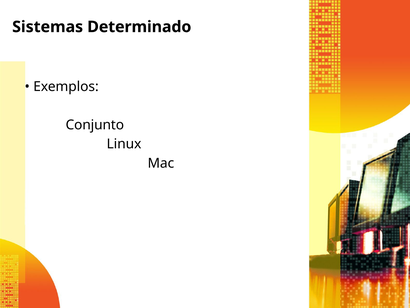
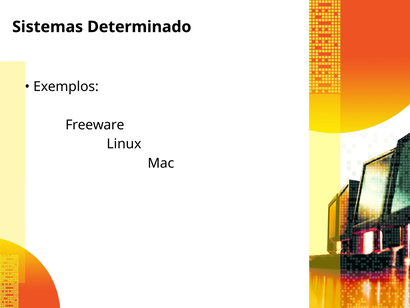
Conjunto: Conjunto -> Freeware (95, 125)
